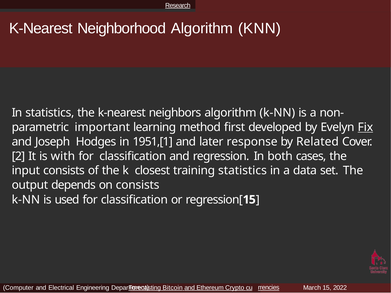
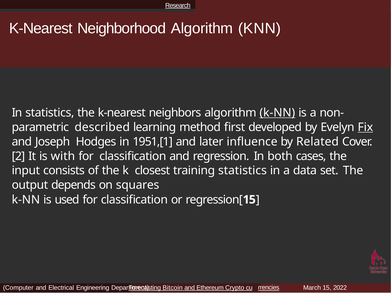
k-NN underline: none -> present (277, 113)
important: important -> described (102, 127)
response: response -> influence (252, 142)
on consists: consists -> squares (138, 185)
